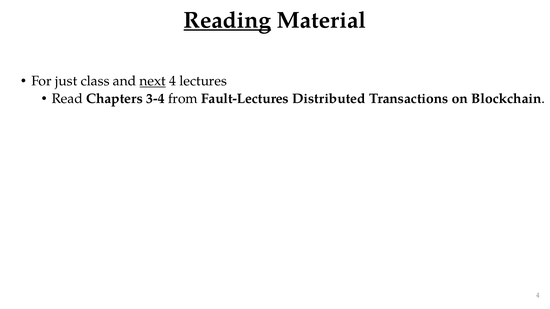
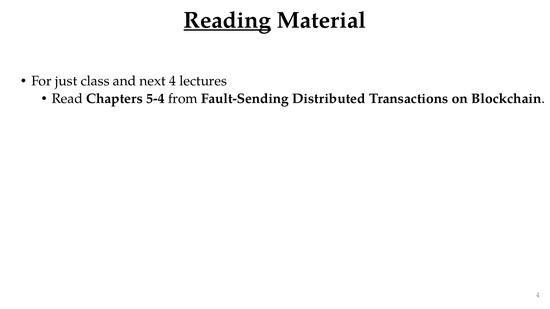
next underline: present -> none (153, 81)
3-4: 3-4 -> 5-4 (155, 99)
Fault-Lectures: Fault-Lectures -> Fault-Sending (245, 99)
